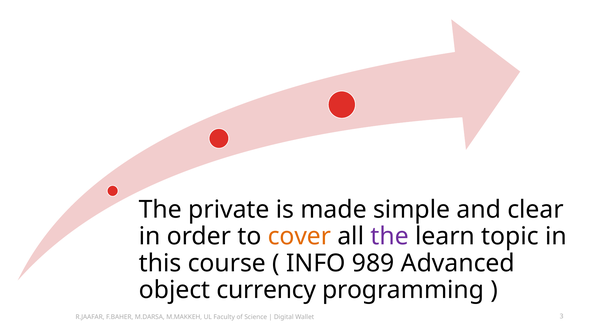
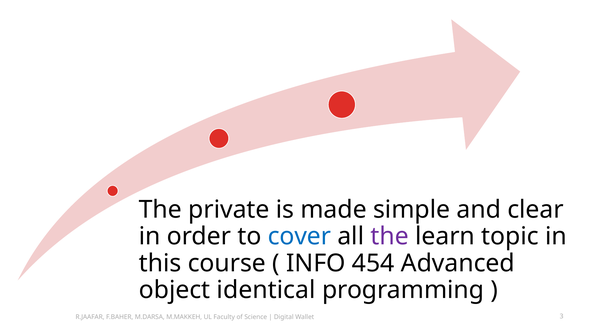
cover colour: orange -> blue (299, 236)
989: 989 -> 454 (373, 263)
currency: currency -> identical (266, 290)
